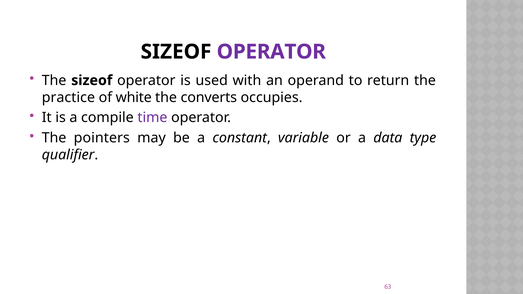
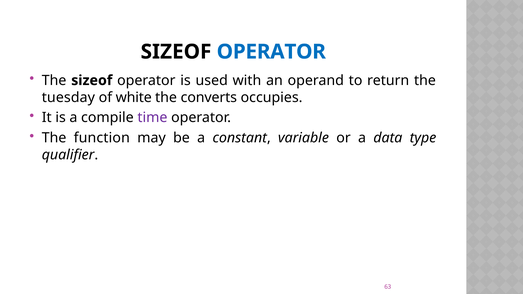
OPERATOR colour: purple -> blue (271, 52)
practice: practice -> tuesday (68, 97)
pointers: pointers -> function (102, 138)
